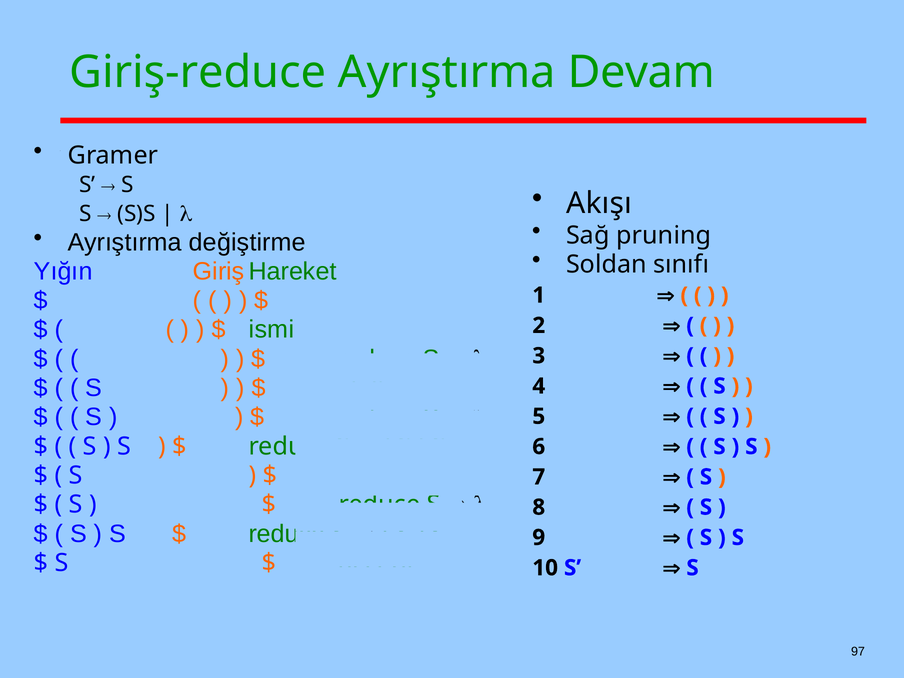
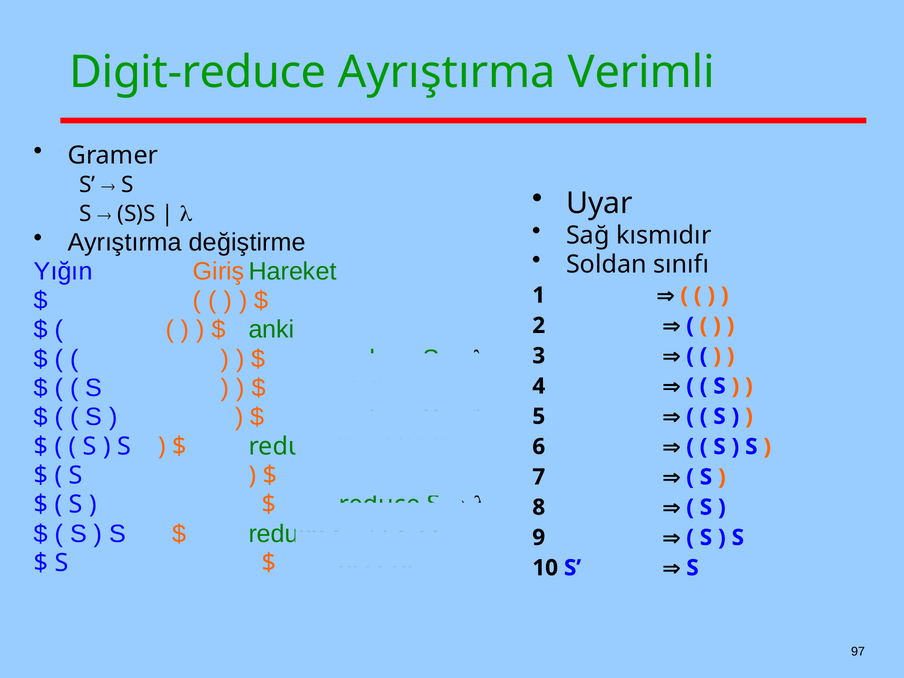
Giriş-reduce: Giriş-reduce -> Digit-reduce (198, 72)
Devam: Devam -> Verimli (641, 72)
Akışı: Akışı -> Uyar (599, 204)
pruning: pruning -> kısmıdır (664, 235)
ismi: ismi -> anki (272, 330)
